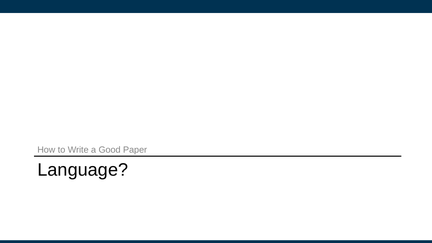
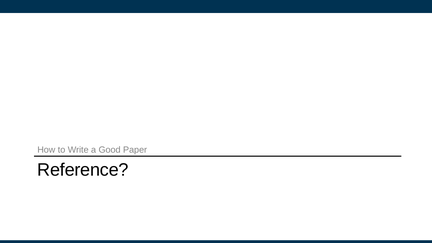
Language: Language -> Reference (83, 170)
